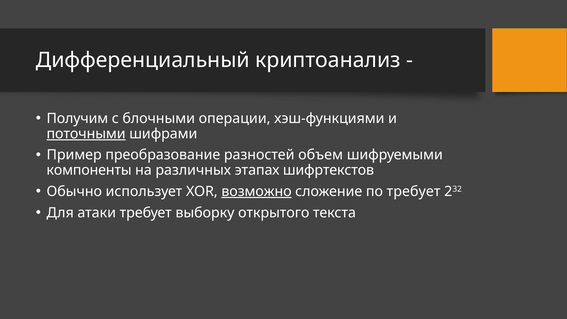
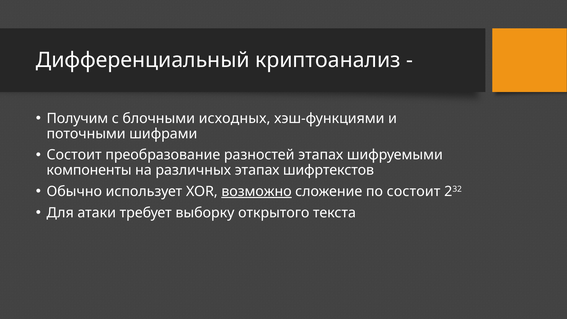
операции: операции -> исходных (235, 118)
поточными underline: present -> none (86, 134)
Пример: Пример -> Состоит (74, 155)
разностей объем: объем -> этапах (321, 155)
по требует: требует -> состоит (414, 191)
